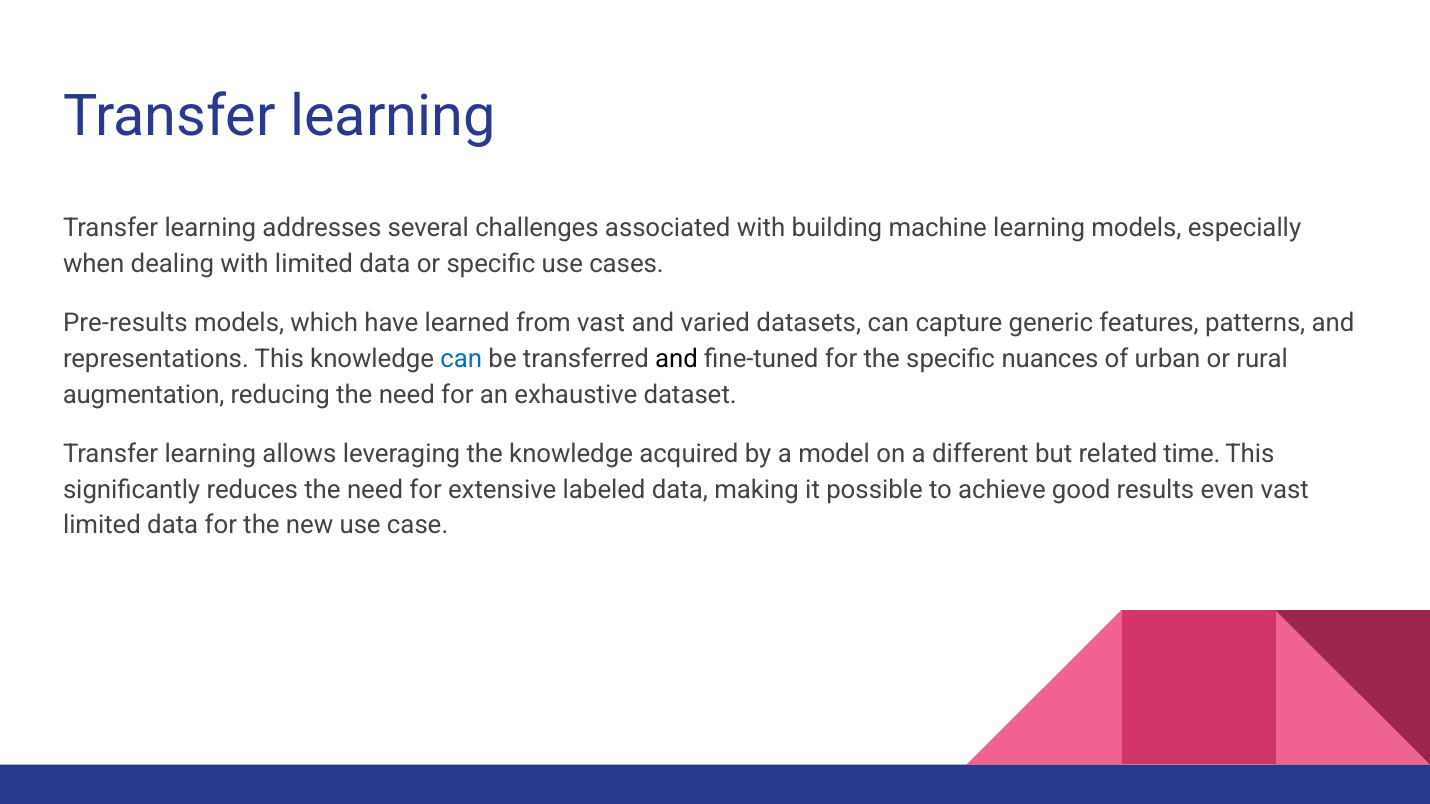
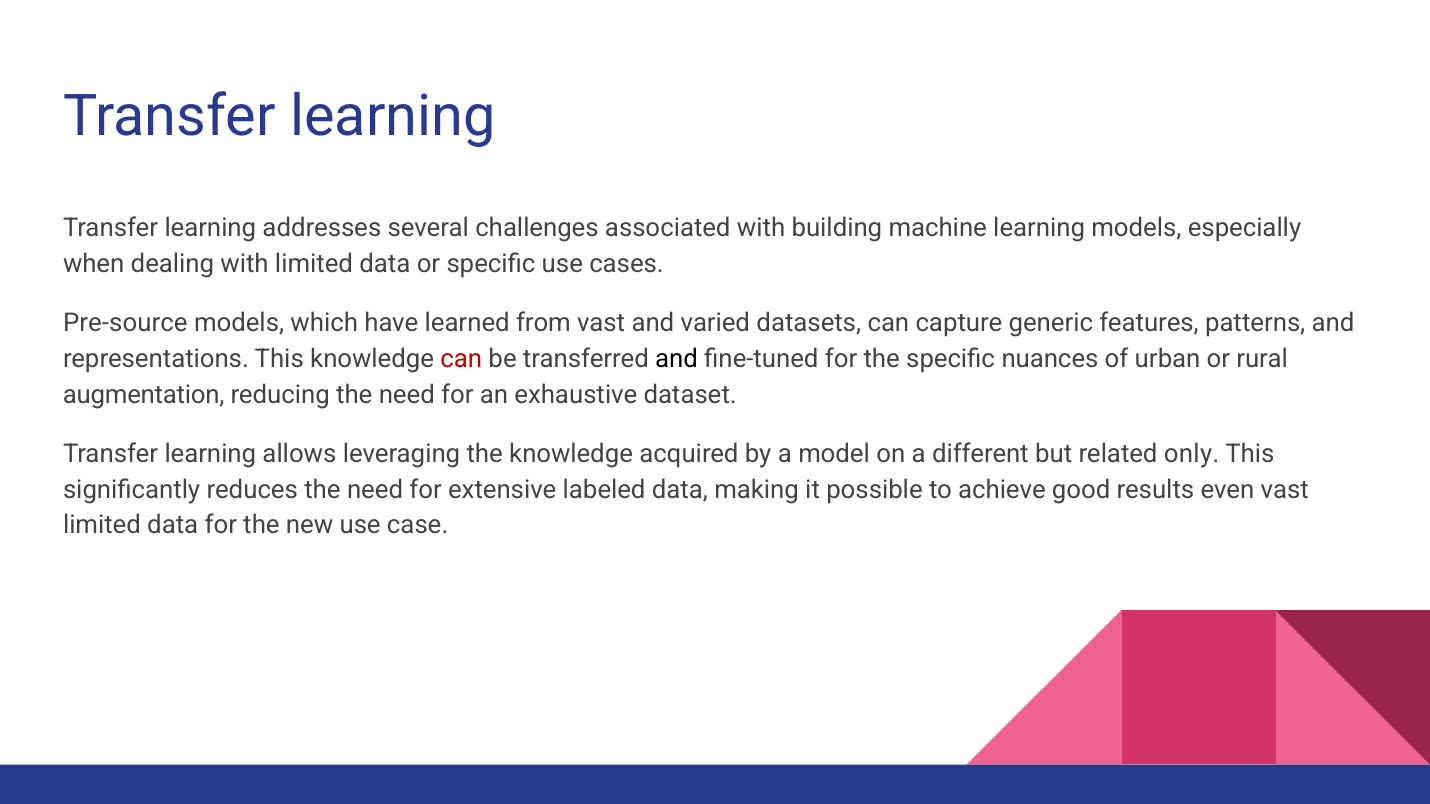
Pre-results: Pre-results -> Pre-source (125, 324)
can colour: blue -> red (461, 359)
time: time -> only (1192, 454)
